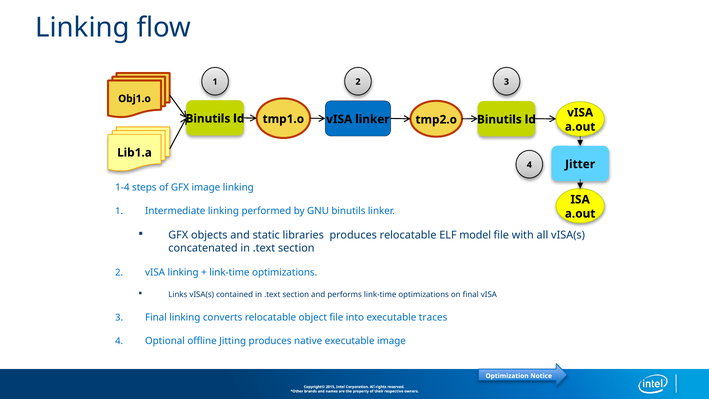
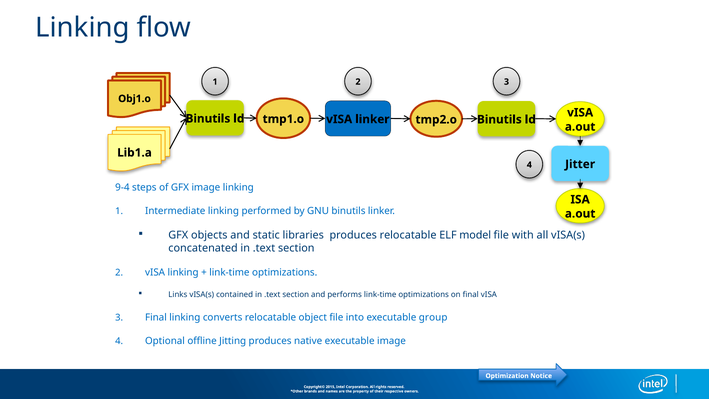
1-4: 1-4 -> 9-4 (122, 187)
traces: traces -> group (433, 317)
